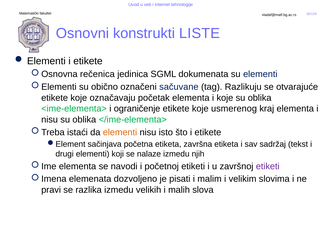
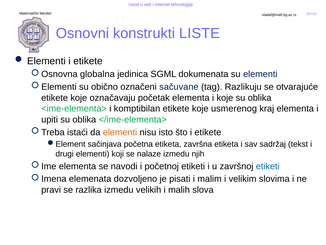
rečenica: rečenica -> globalna (97, 74)
ograničenje: ograničenje -> komptibilan (137, 109)
nisu: nisu -> upiti (50, 119)
etiketi colour: purple -> blue (268, 166)
